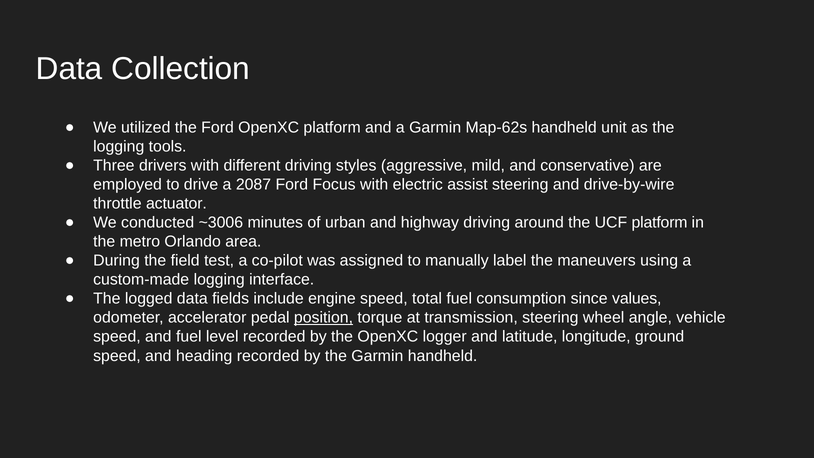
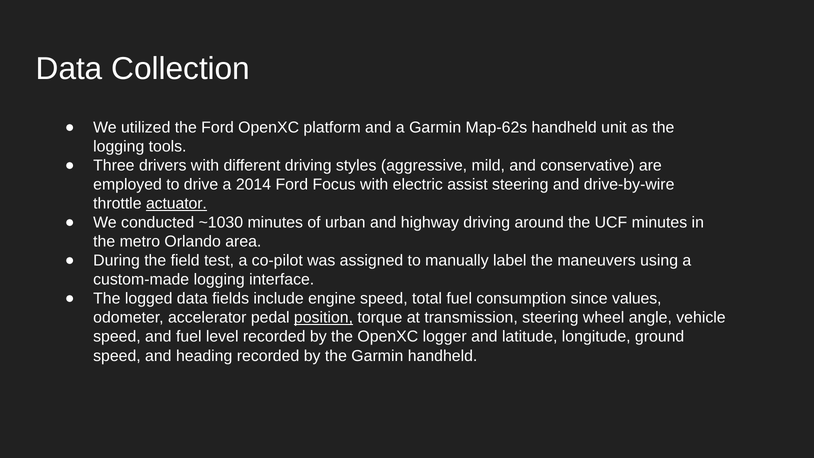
2087: 2087 -> 2014 (253, 185)
actuator underline: none -> present (176, 204)
~3006: ~3006 -> ~1030 (221, 223)
UCF platform: platform -> minutes (659, 223)
